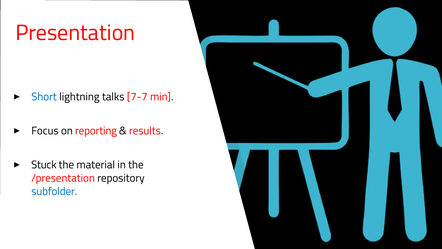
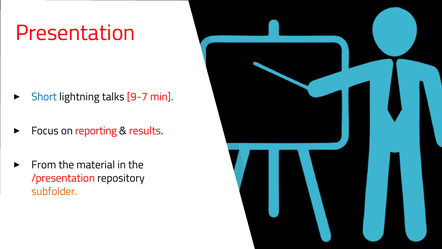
7-7: 7-7 -> 9-7 (137, 97)
Stuck: Stuck -> From (44, 165)
subfolder colour: blue -> orange (54, 191)
